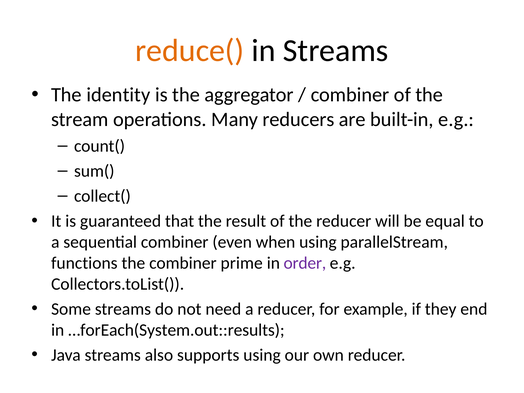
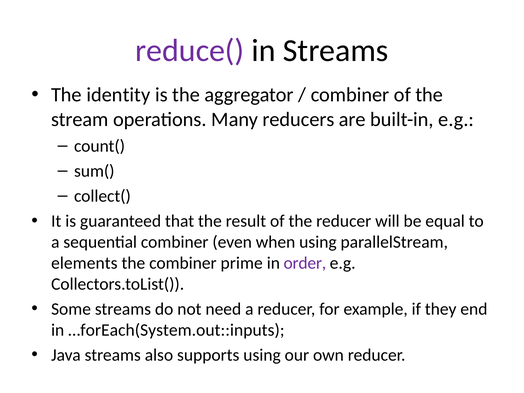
reduce( colour: orange -> purple (190, 51)
functions: functions -> elements (84, 263)
…forEach(System.out::results: …forEach(System.out::results -> …forEach(System.out::inputs (176, 330)
